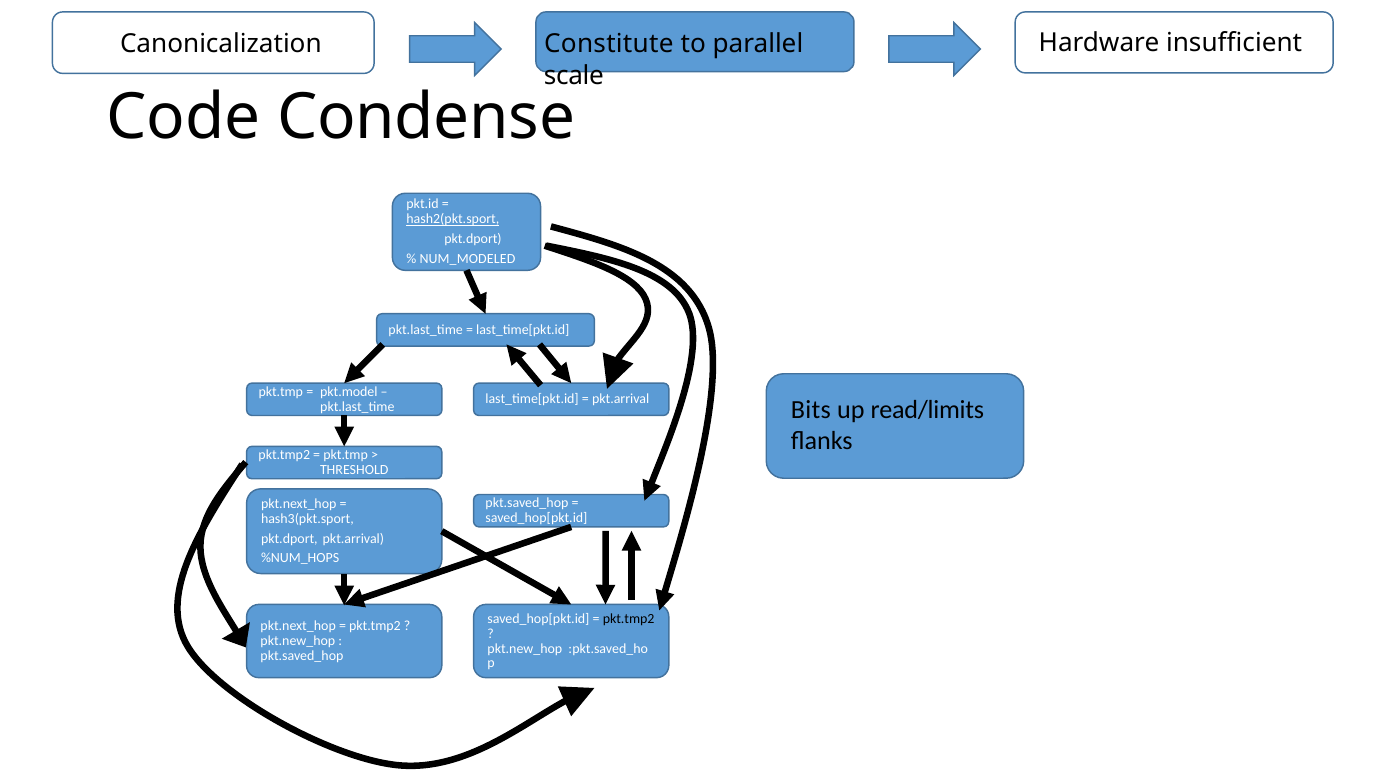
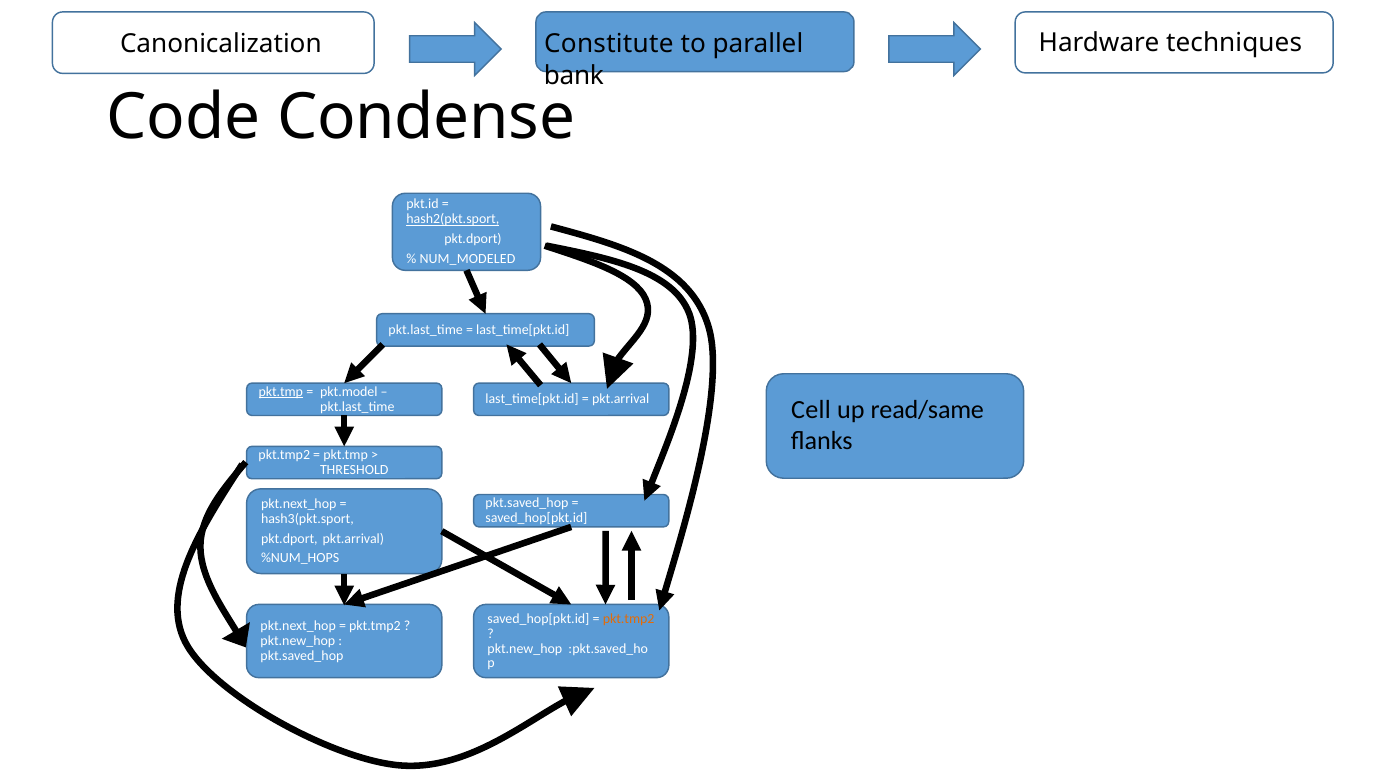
insufficient: insufficient -> techniques (1234, 43)
scale: scale -> bank (574, 76)
pkt.tmp underline: none -> present (281, 392)
Bits: Bits -> Cell (811, 410)
read/limits: read/limits -> read/same (927, 410)
pkt.tmp2 colour: black -> orange (629, 619)
